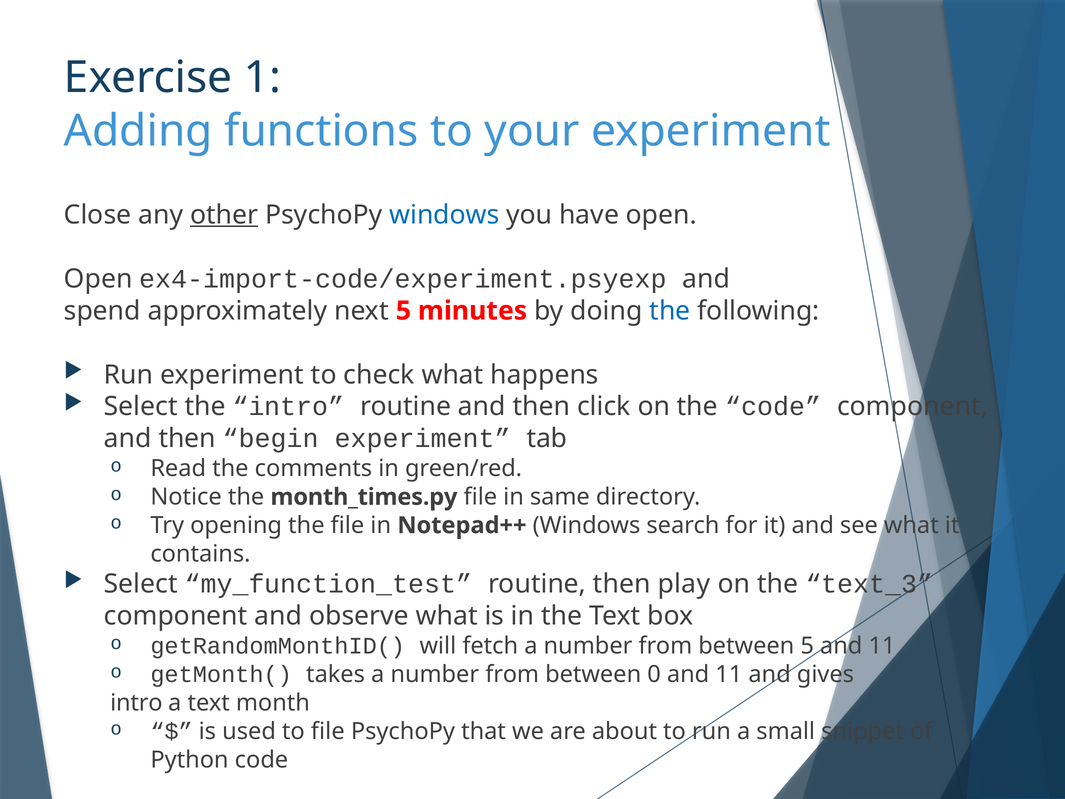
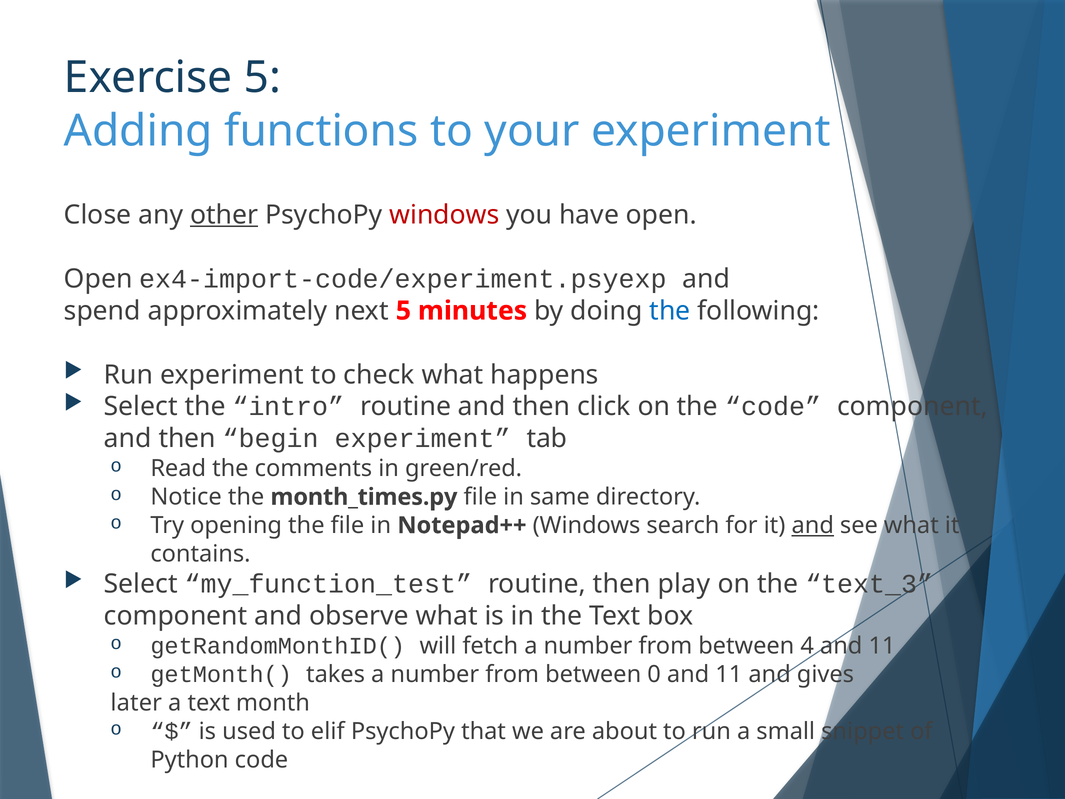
Exercise 1: 1 -> 5 (263, 78)
windows colour: blue -> red (444, 215)
and underline: none -> present (813, 525)
between 5: 5 -> 4 (807, 646)
intro: intro -> later (136, 703)
to file: file -> elif (328, 731)
